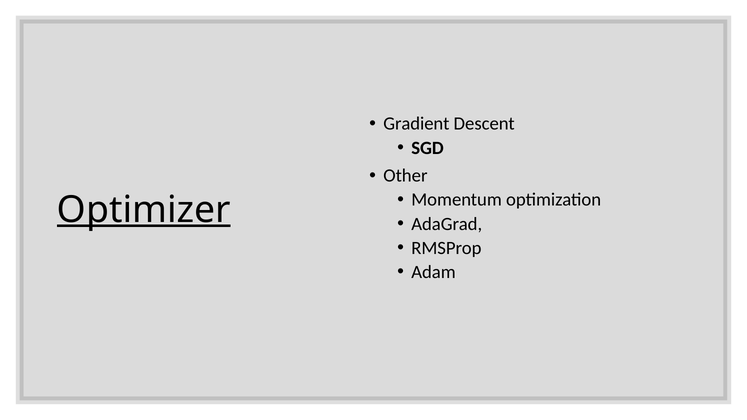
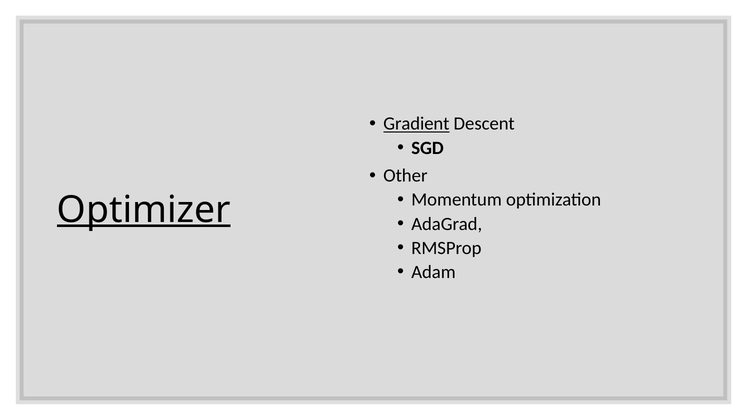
Gradient underline: none -> present (416, 124)
